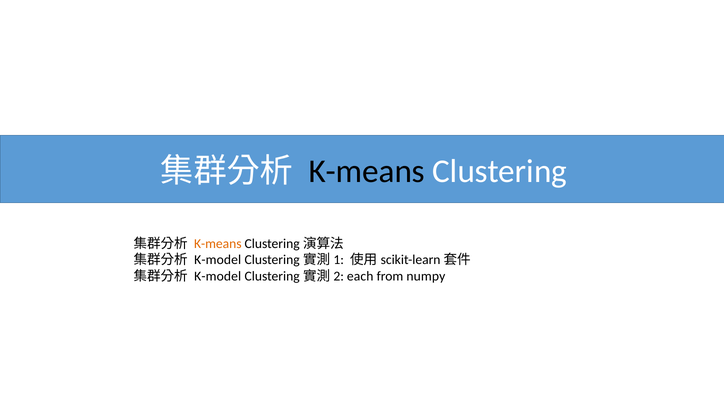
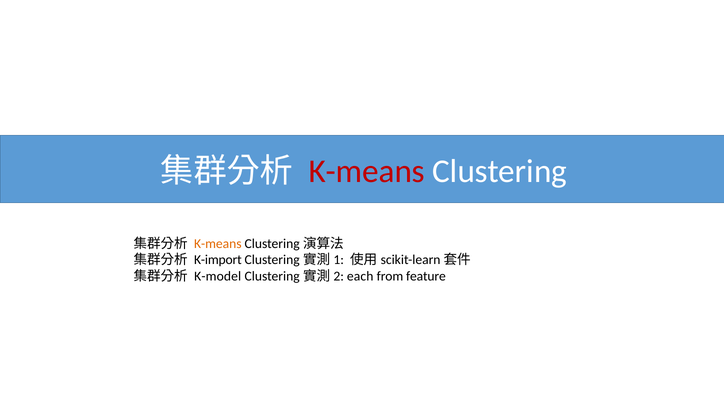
K-means colour: black -> red (367, 171)
K-model: K-model -> K-import (218, 260)
numpy: numpy -> feature (426, 276)
